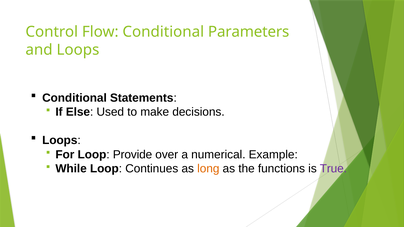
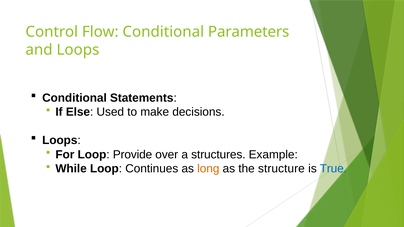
numerical: numerical -> structures (218, 155)
functions: functions -> structure (281, 169)
True colour: purple -> blue (333, 169)
